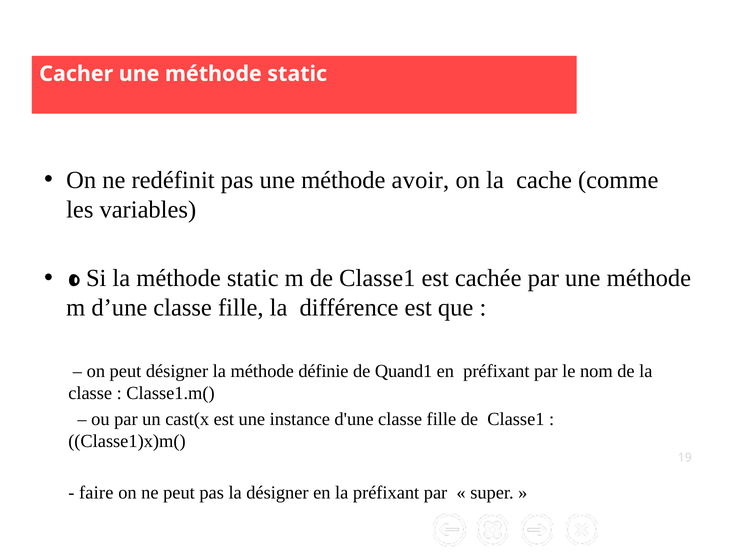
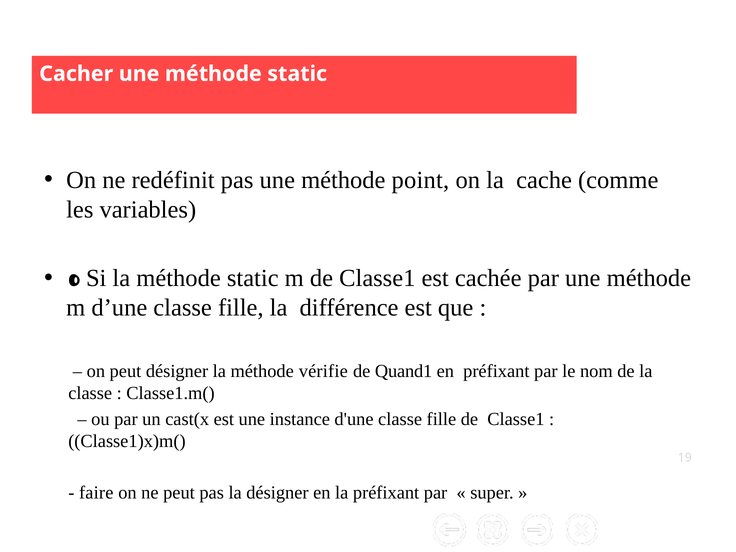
avoir: avoir -> point (420, 180)
définie: définie -> vérifie (323, 371)
